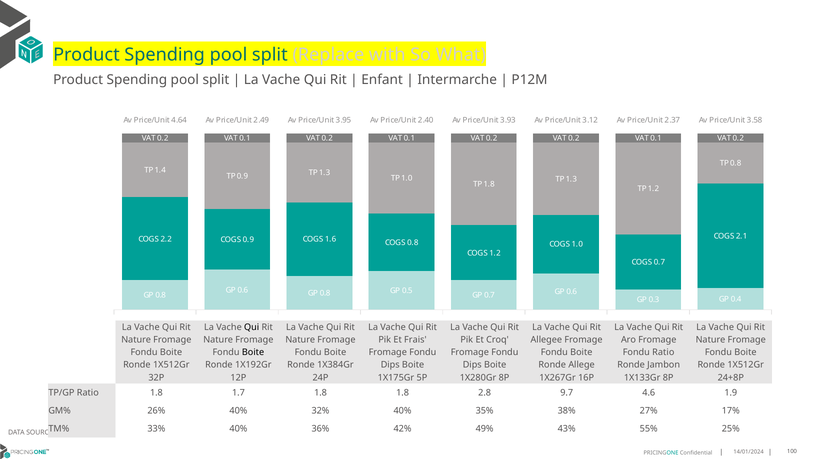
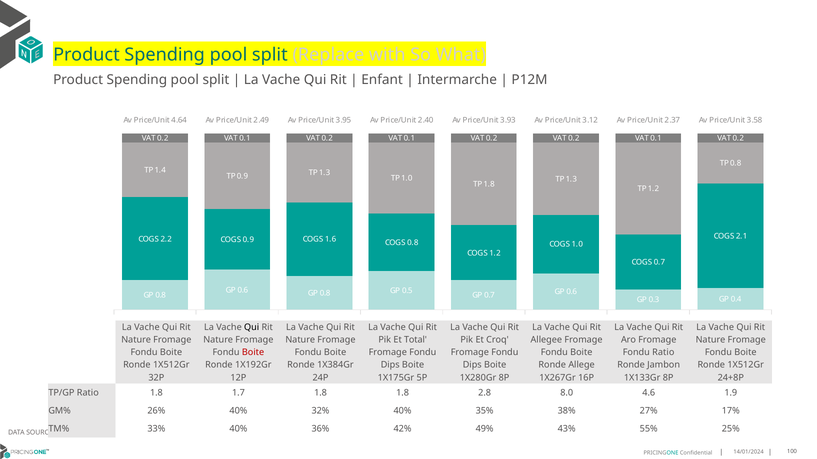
Frais: Frais -> Total (415, 340)
Boite colour: black -> red (253, 353)
9.7: 9.7 -> 8.0 (567, 393)
